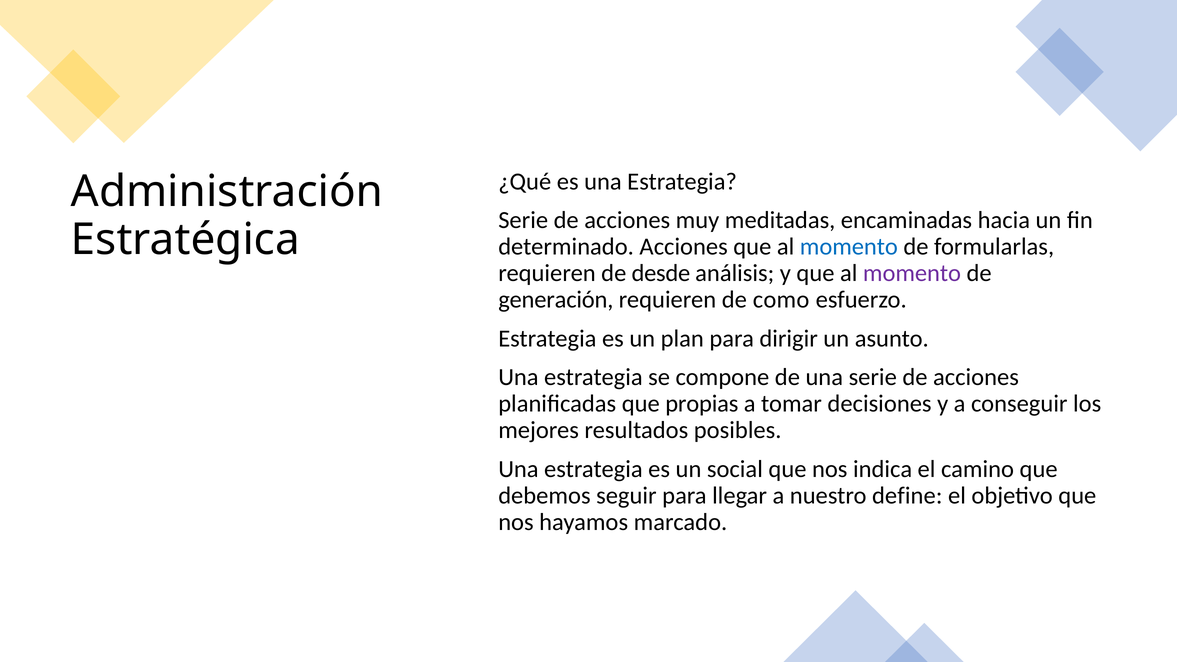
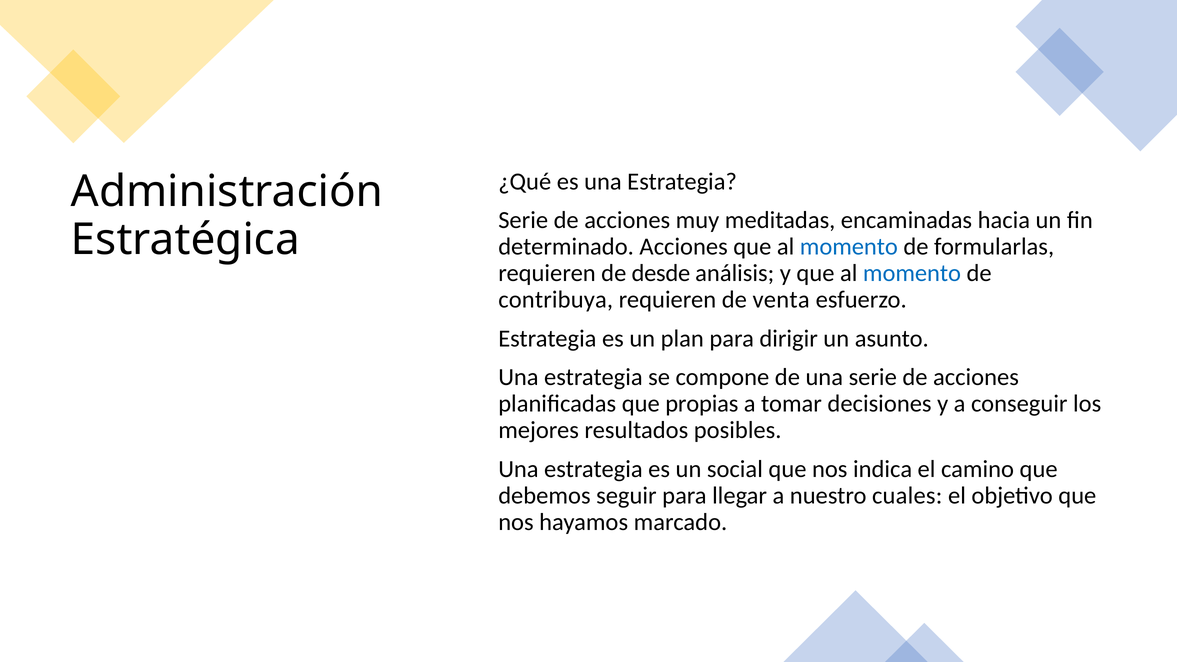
momento colour: purple -> blue (912, 273)
generación: generación -> contribuya (556, 300)
como: como -> venta (781, 300)
define: define -> cuales (907, 496)
